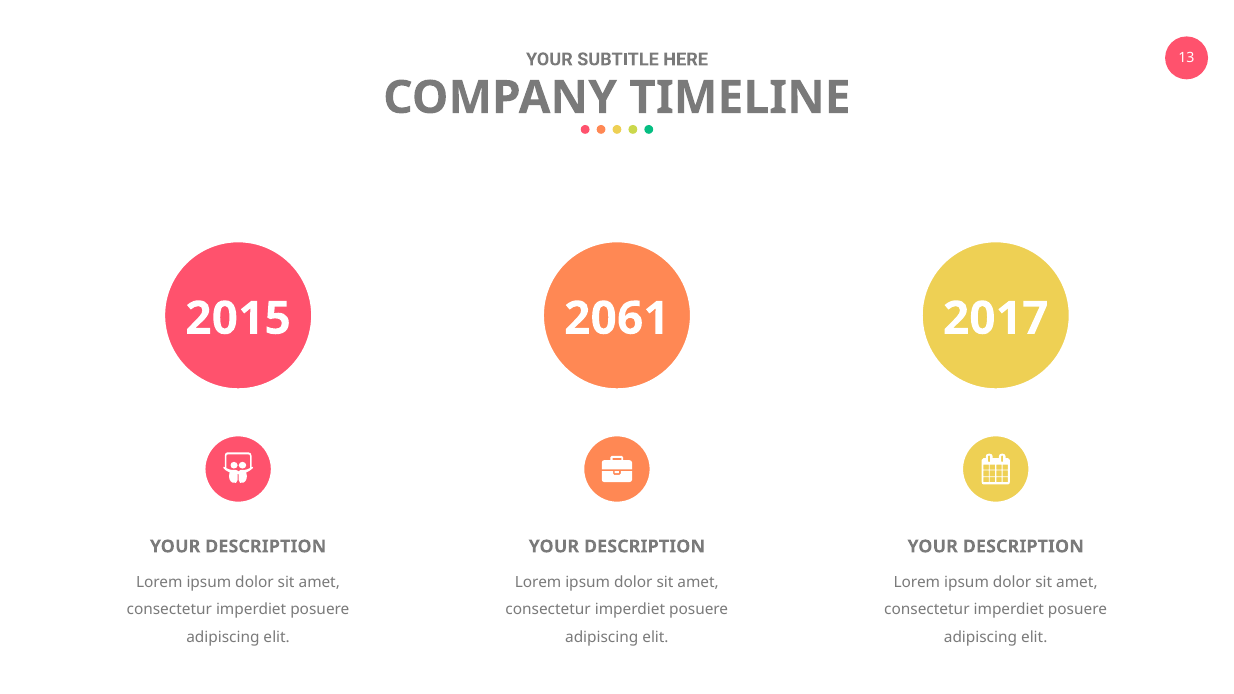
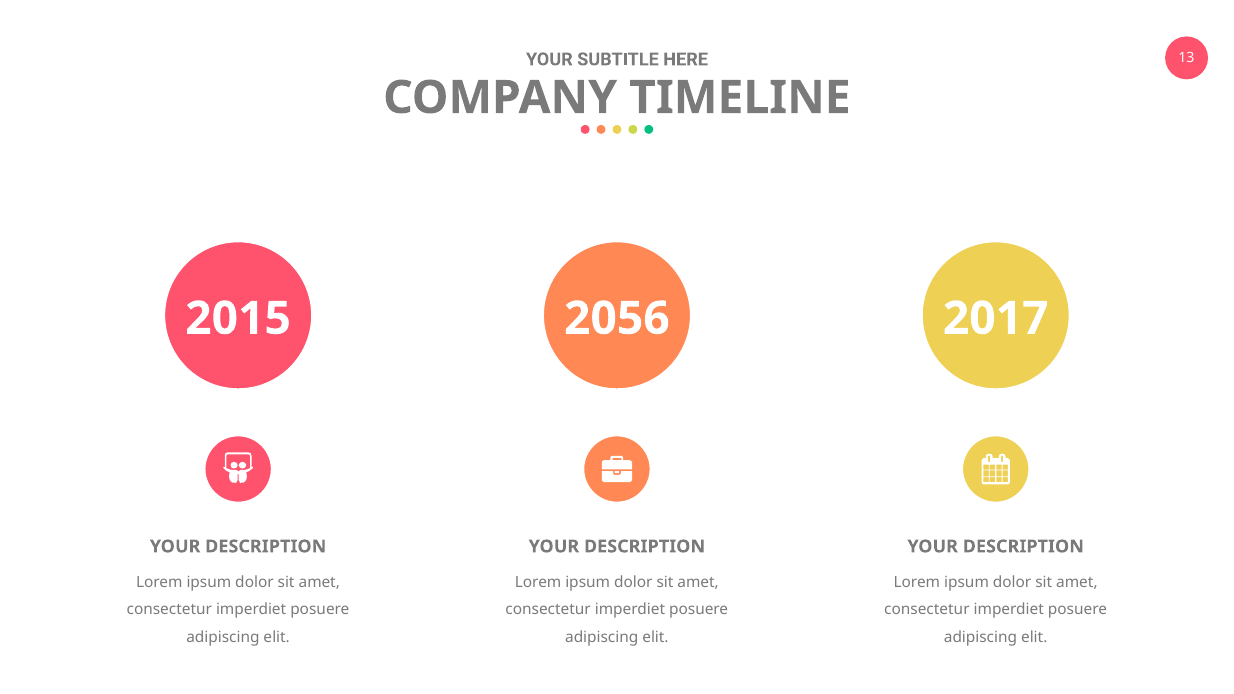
2061: 2061 -> 2056 (617, 319)
